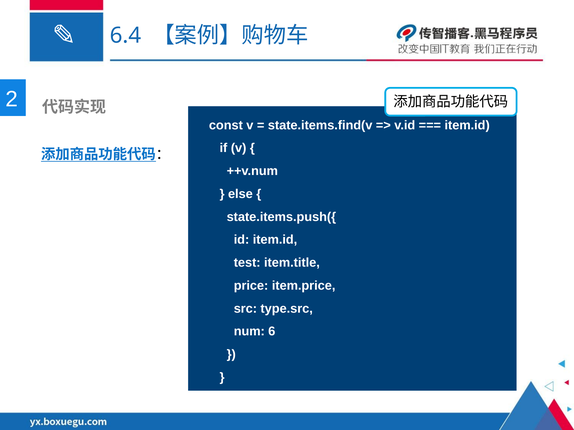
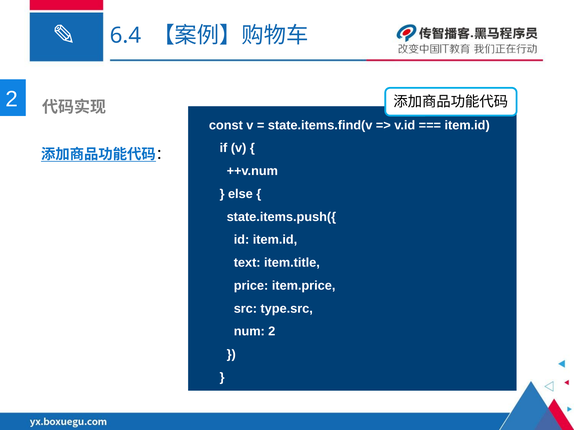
test: test -> text (247, 263)
num 6: 6 -> 2 (272, 332)
